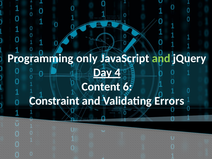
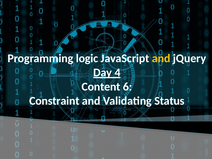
only: only -> logic (87, 58)
and colour: light green -> yellow (161, 58)
Errors: Errors -> Status (169, 101)
